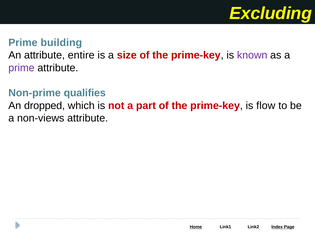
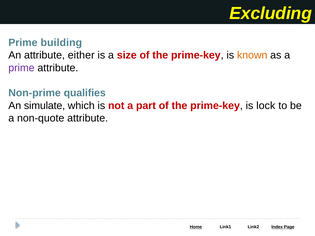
entire: entire -> either (81, 55)
known colour: purple -> orange (252, 55)
dropped: dropped -> simulate (45, 106)
flow: flow -> lock (266, 106)
non-views: non-views -> non-quote (41, 118)
